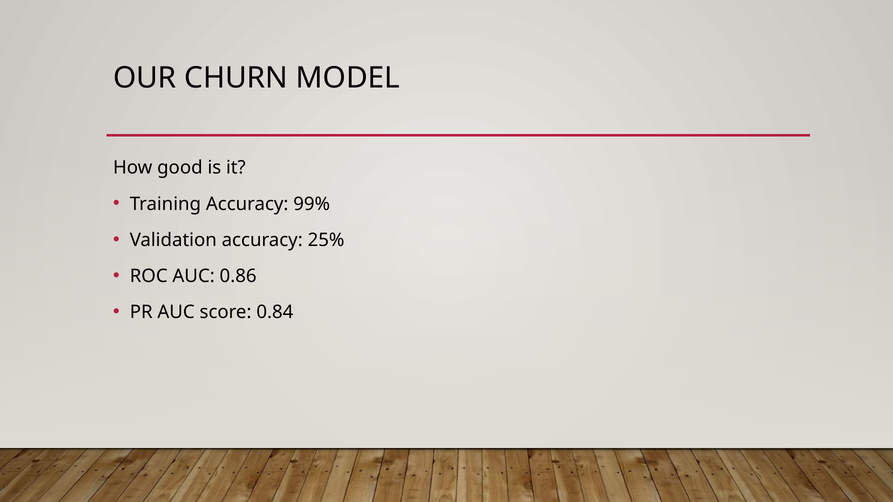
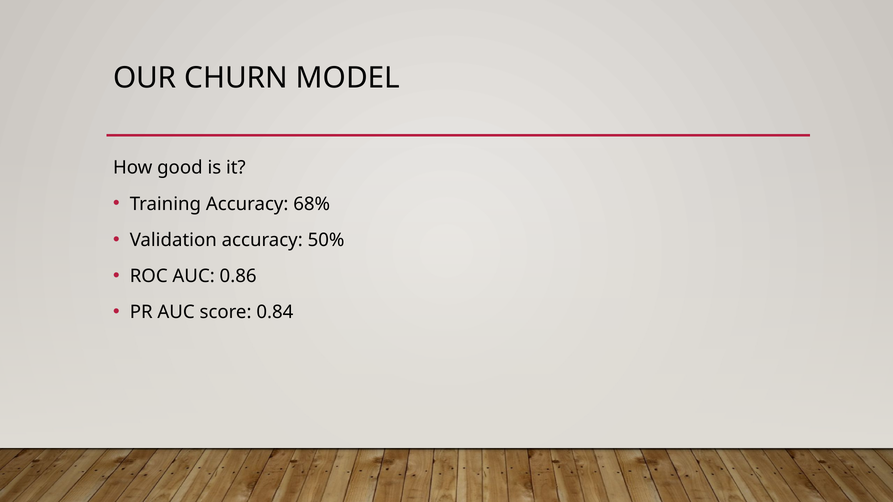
99%: 99% -> 68% (312, 204)
25%: 25% -> 50% (326, 240)
